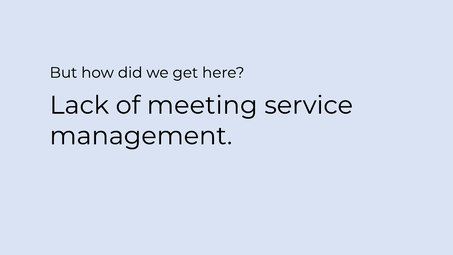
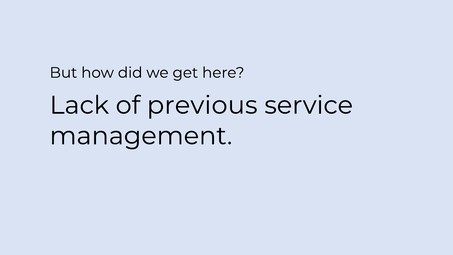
meeting: meeting -> previous (202, 105)
